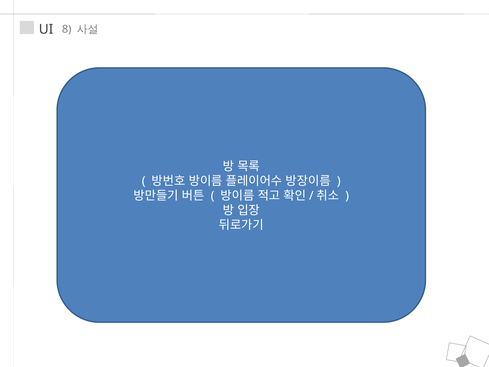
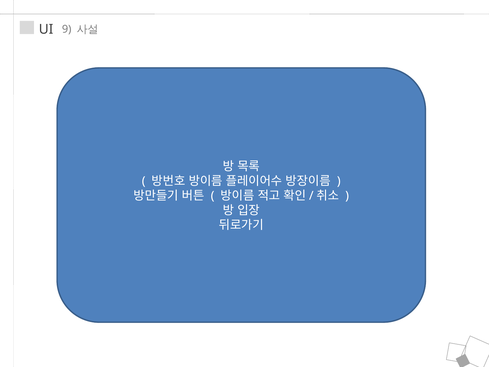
8: 8 -> 9 (67, 29)
